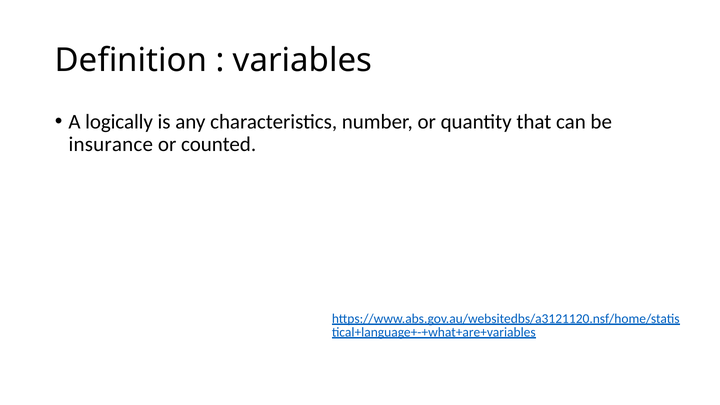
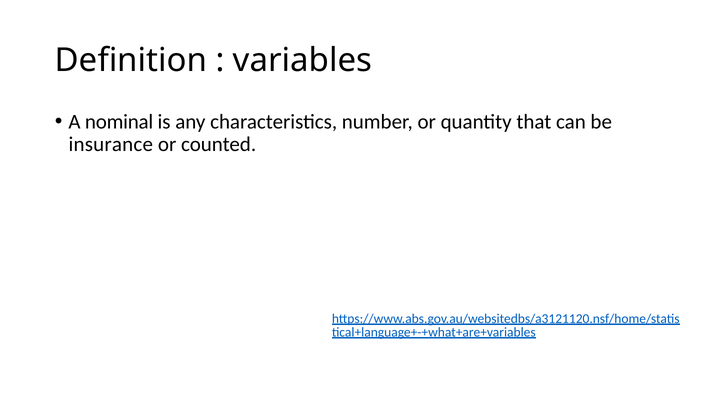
logically: logically -> nominal (119, 122)
